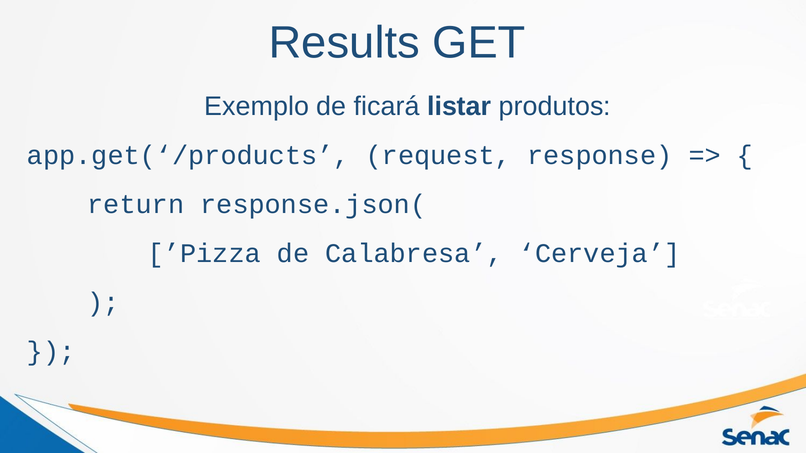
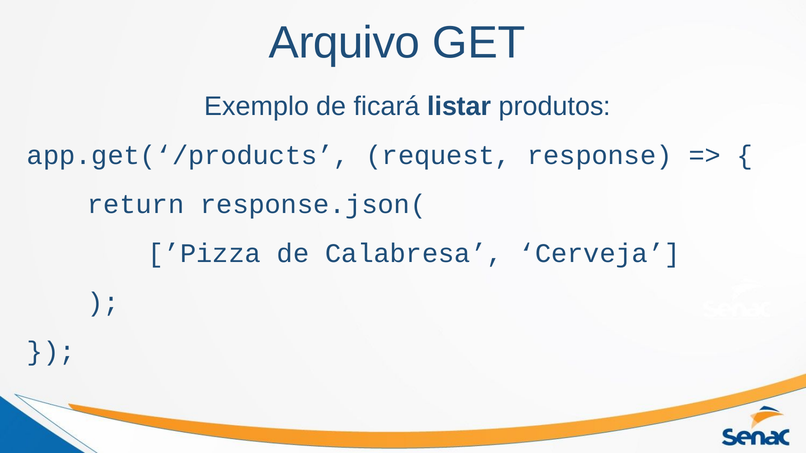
Results: Results -> Arquivo (344, 43)
